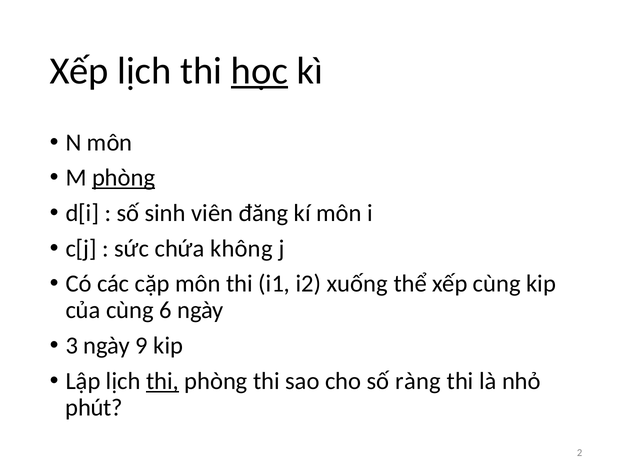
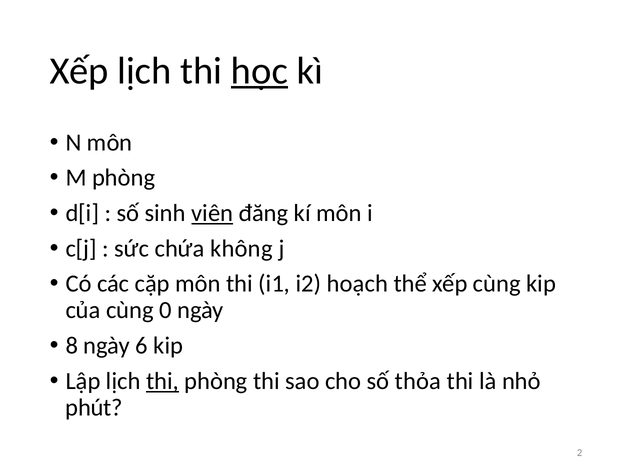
phòng underline: present -> none (124, 178)
viên underline: none -> present (212, 213)
xuống: xuống -> hoạch (357, 284)
6: 6 -> 0 (165, 310)
3: 3 -> 8 (72, 346)
9: 9 -> 6 (142, 346)
ràng: ràng -> thỏa (418, 381)
